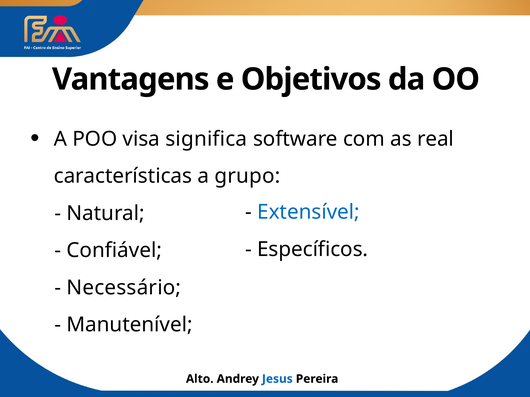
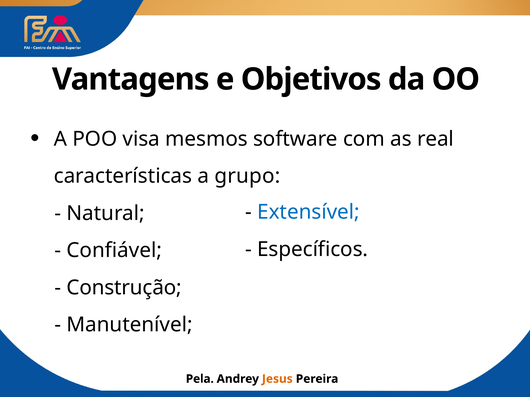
significa: significa -> mesmos (206, 139)
Necessário: Necessário -> Construção (124, 288)
Alto: Alto -> Pela (200, 379)
Jesus colour: blue -> orange (277, 379)
